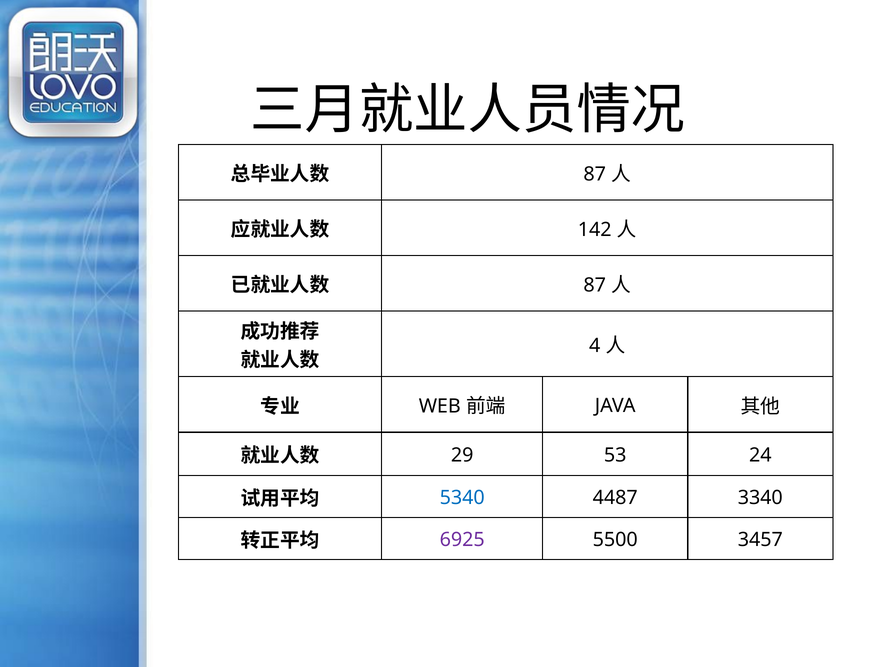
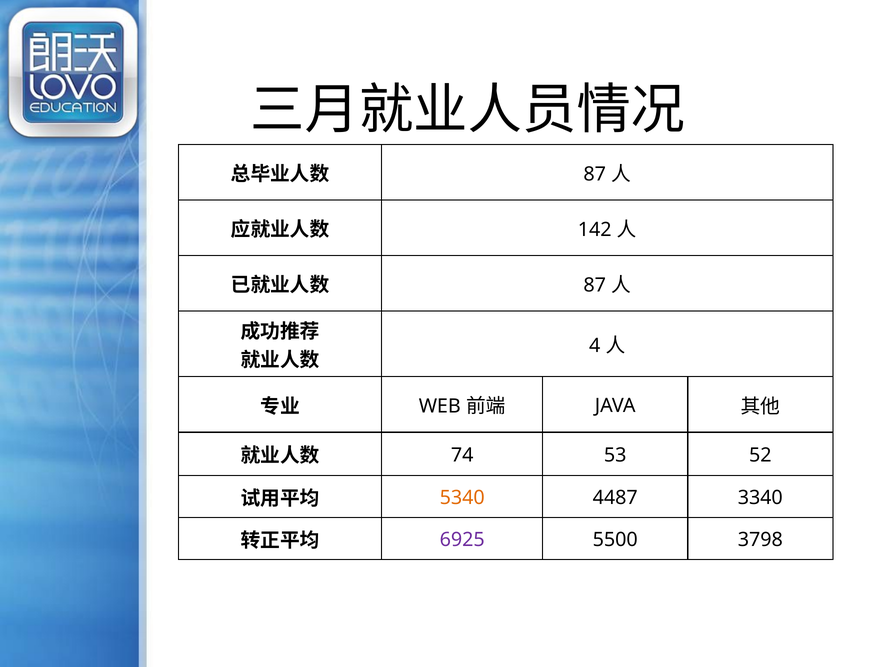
29: 29 -> 74 (462, 455)
24: 24 -> 52 (760, 455)
5340 colour: blue -> orange (462, 497)
3457: 3457 -> 3798 (760, 539)
